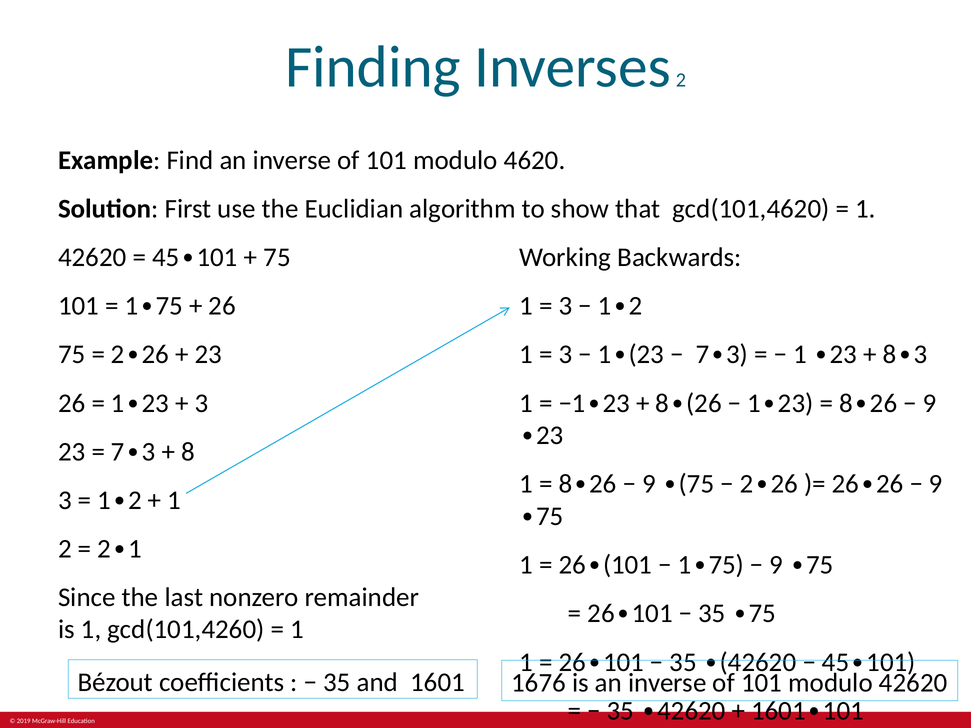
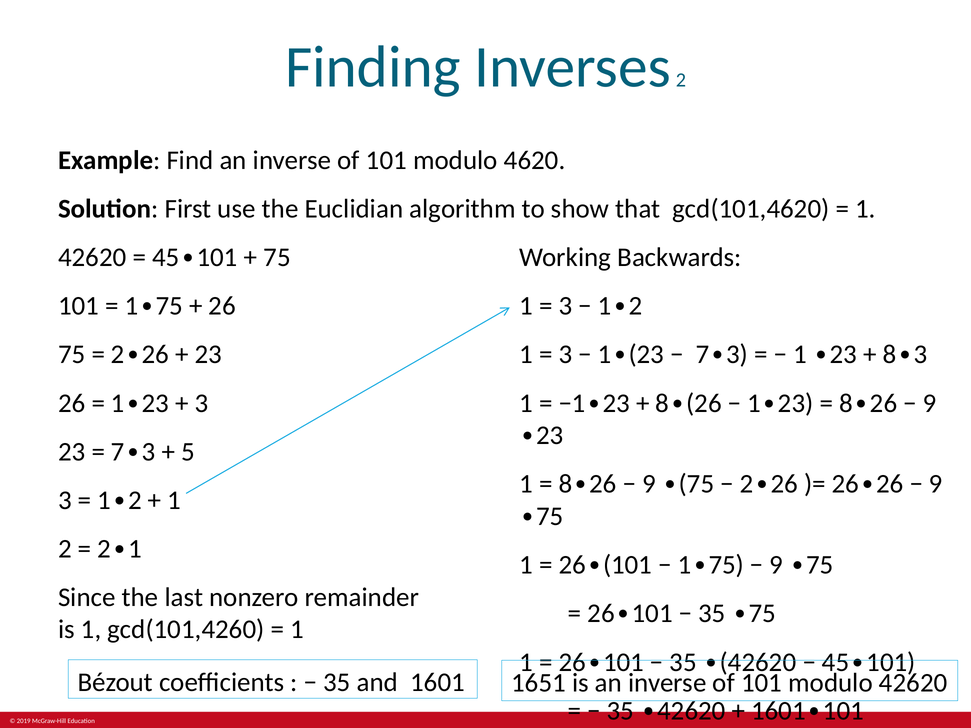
8: 8 -> 5 (188, 452)
1676: 1676 -> 1651 (539, 683)
